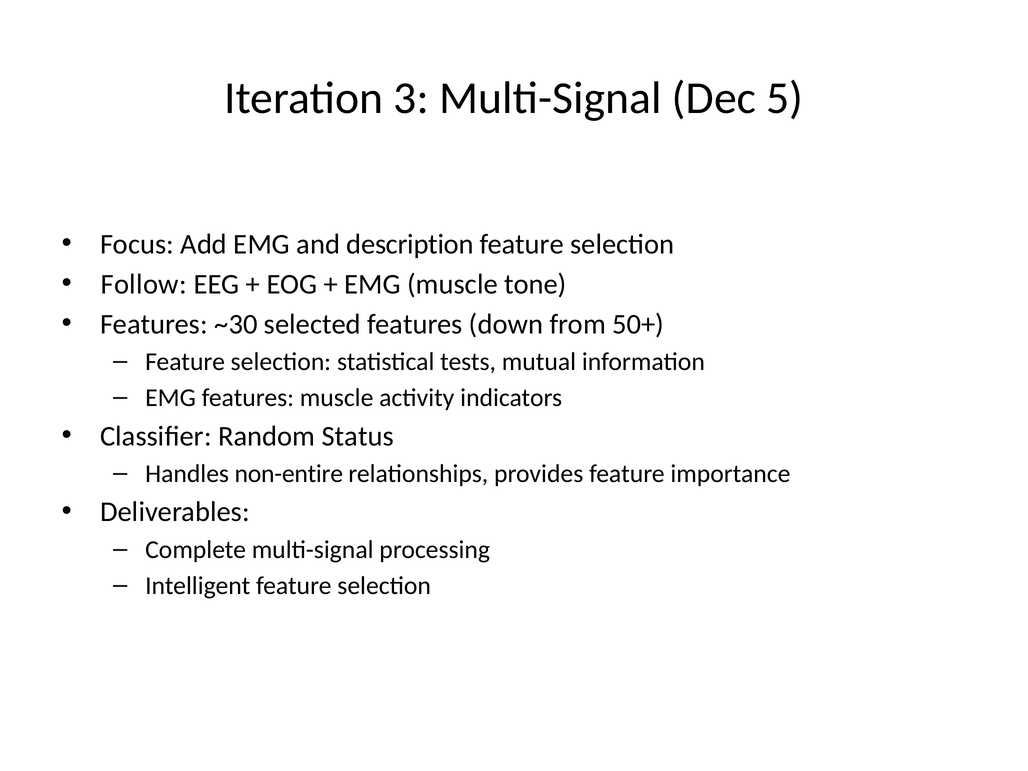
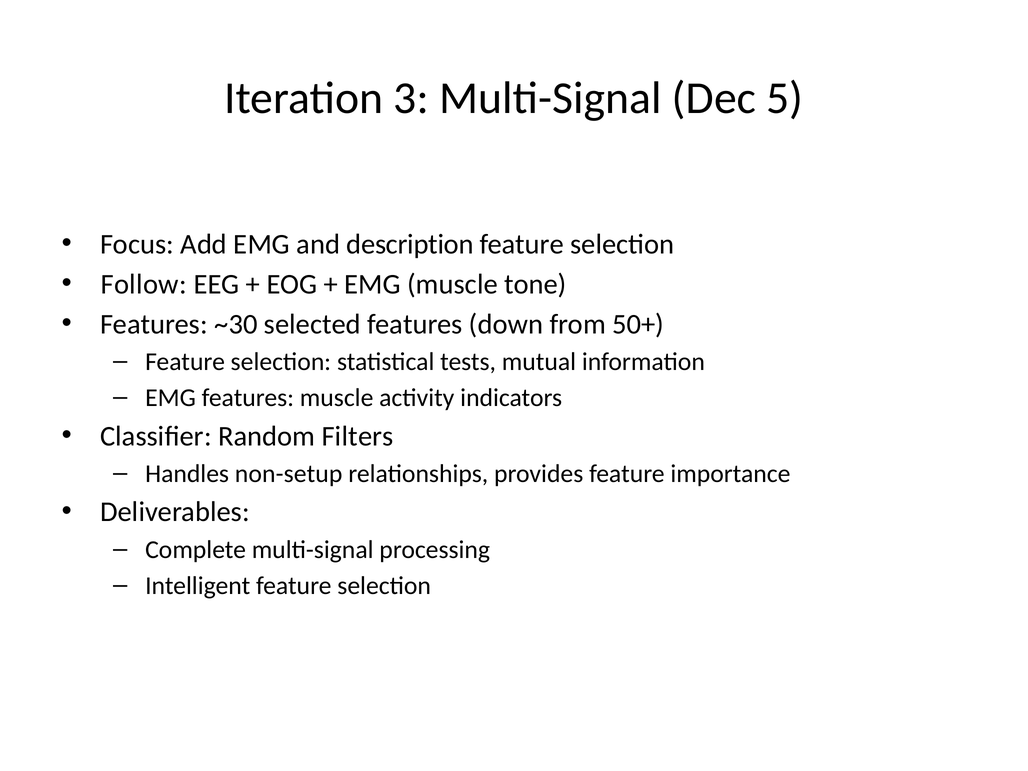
Status: Status -> Filters (358, 436)
non-entire: non-entire -> non-setup (289, 474)
